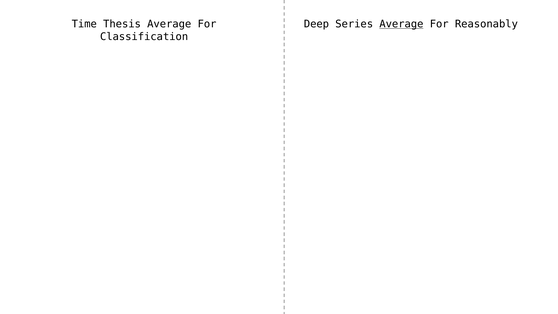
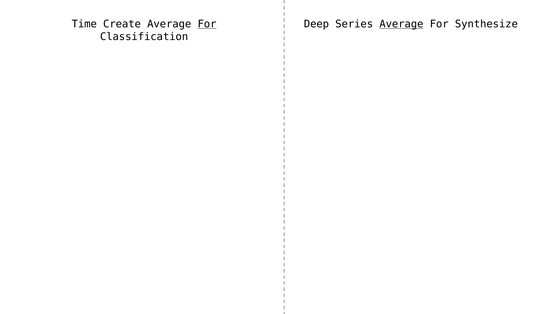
Thesis: Thesis -> Create (122, 24)
For underline: none -> present (207, 24)
Reasonably: Reasonably -> Synthesize (486, 24)
